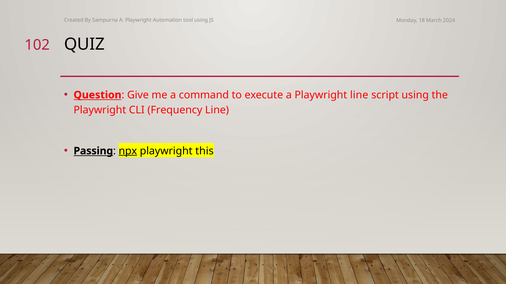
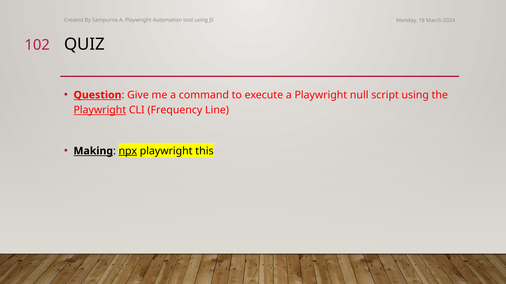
Playwright line: line -> null (359, 95)
Playwright underline: none -> present (100, 110)
Passing: Passing -> Making (93, 151)
